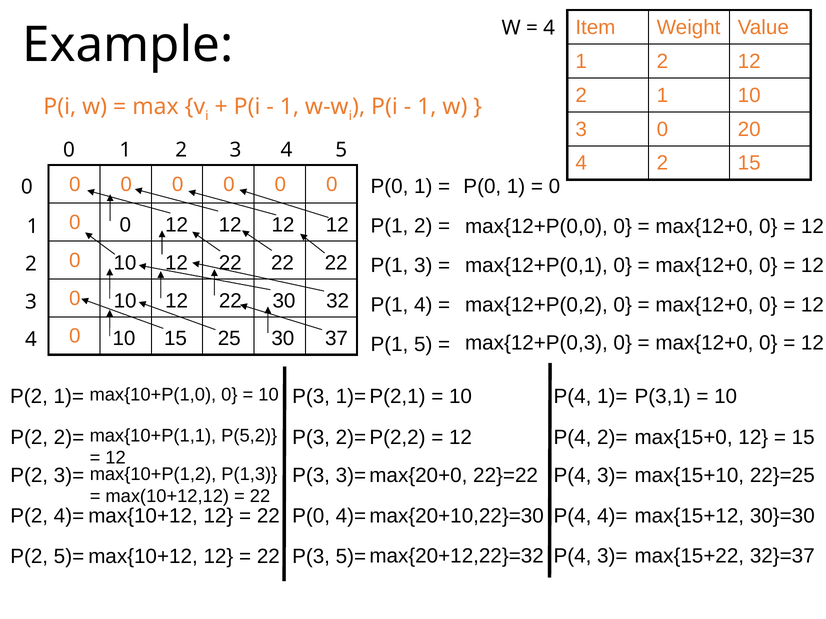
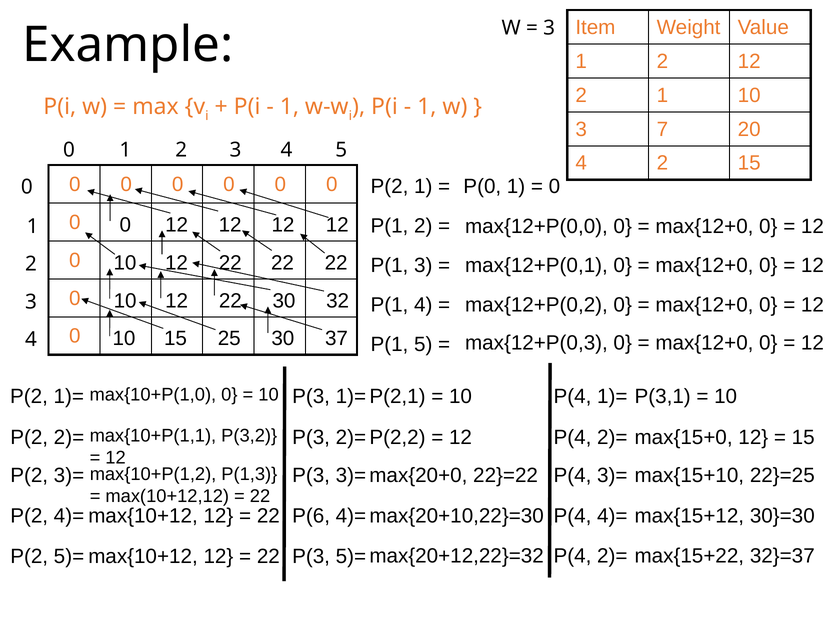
4: 4 -> 3 (549, 28)
3 0: 0 -> 7 (662, 129)
P(0: P(0 -> P(2 (389, 186)
P(5,2: P(5,2 -> P(3,2 (249, 436)
P(0: P(0 -> P(6 (311, 516)
3)=: 3)= -> 2)= (612, 557)
